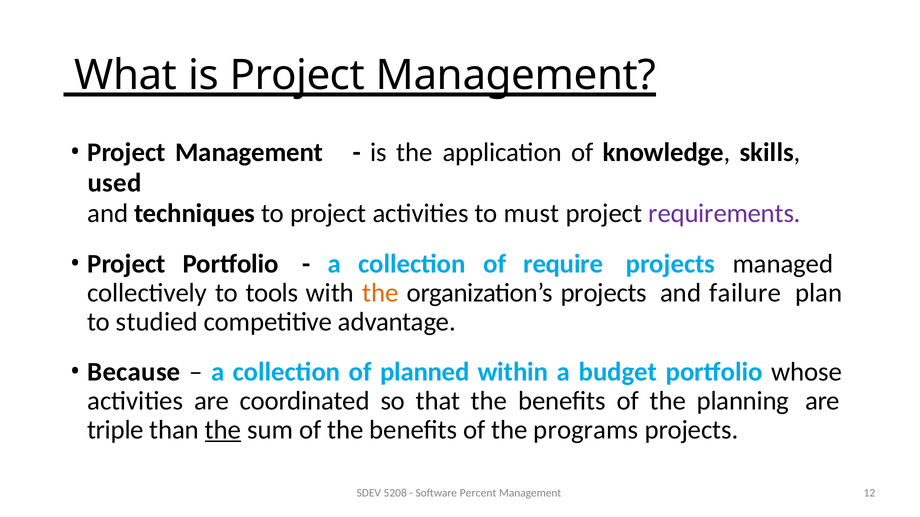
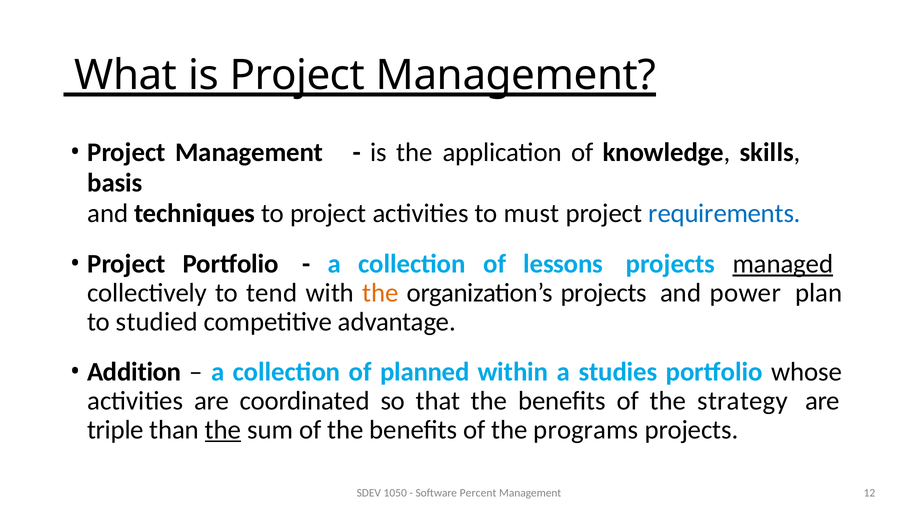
used: used -> basis (115, 183)
requirements colour: purple -> blue (725, 214)
require: require -> lessons (563, 264)
managed underline: none -> present (783, 264)
tools: tools -> tend (272, 293)
failure: failure -> power (745, 293)
Because: Because -> Addition (134, 372)
budget: budget -> studies (618, 372)
planning: planning -> strategy (743, 401)
5208: 5208 -> 1050 (395, 494)
